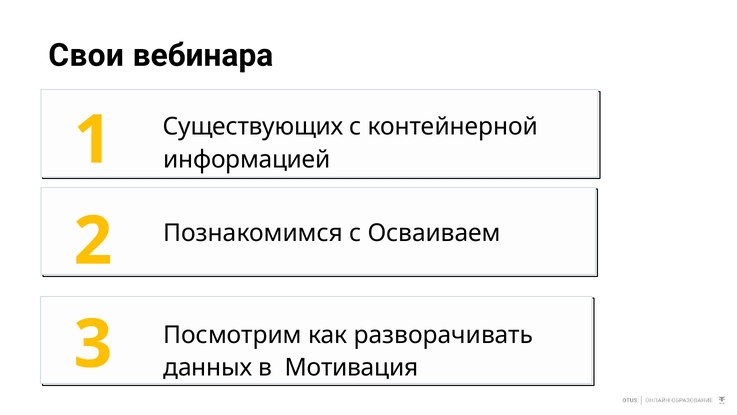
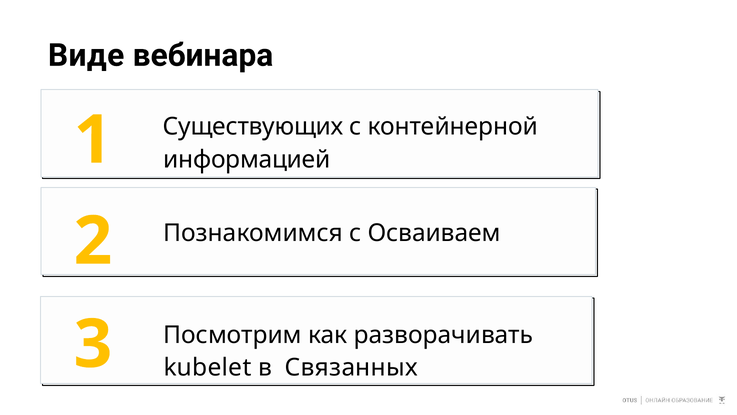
Свои: Свои -> Виде (86, 55)
данных: данных -> kubelet (208, 367)
Мотивация: Мотивация -> Связанных (351, 367)
